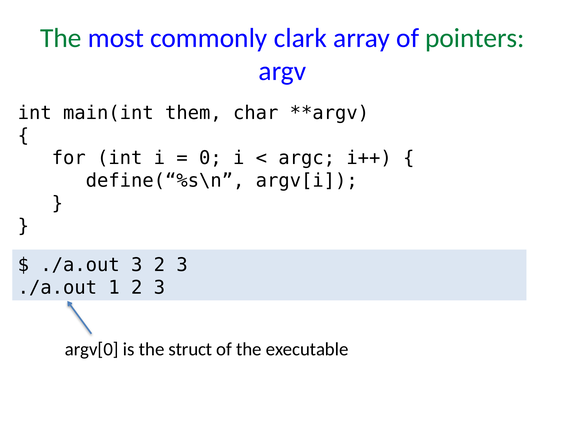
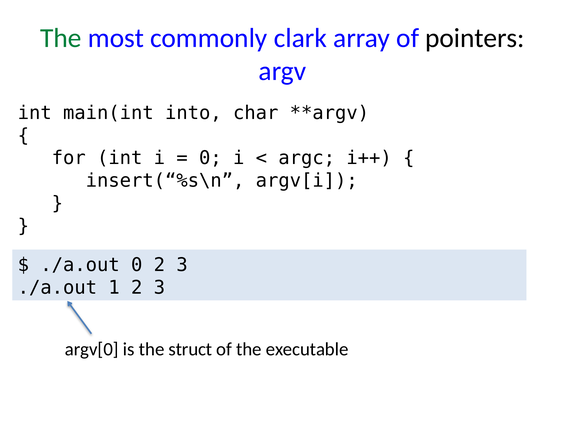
pointers colour: green -> black (475, 38)
them: them -> into (194, 113)
define(“%s\n: define(“%s\n -> insert(“%s\n (165, 181)
./a.out 3: 3 -> 0 (137, 265)
